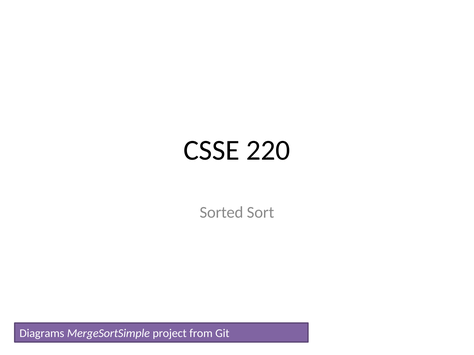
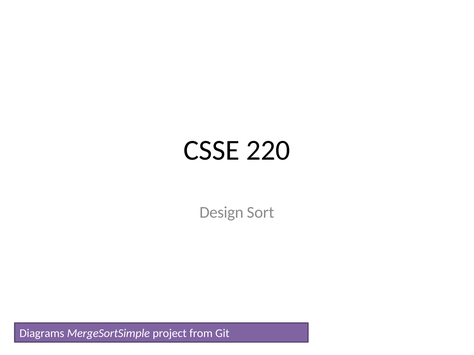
Sorted: Sorted -> Design (221, 213)
